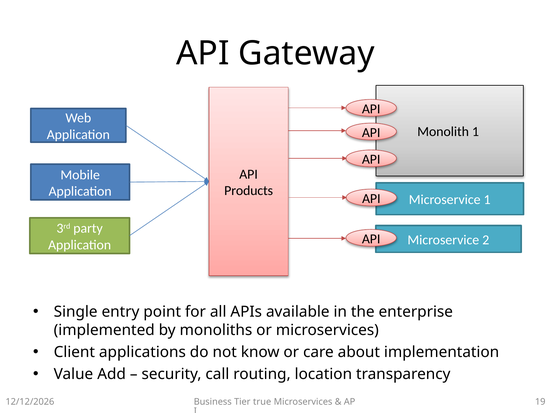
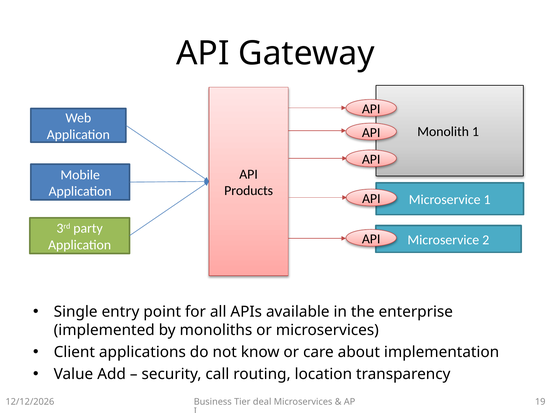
true: true -> deal (262, 402)
